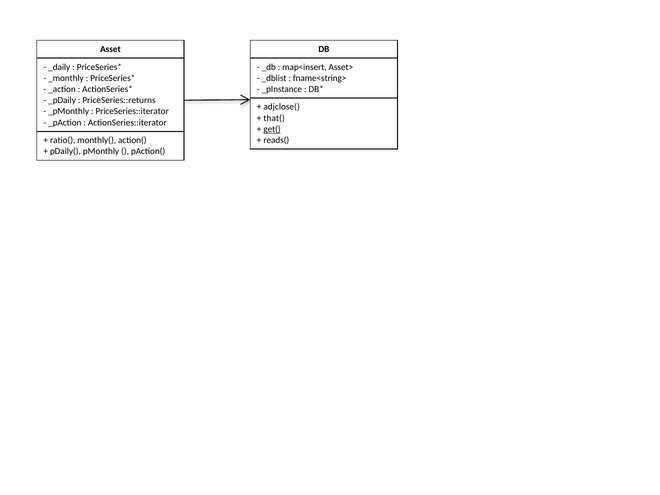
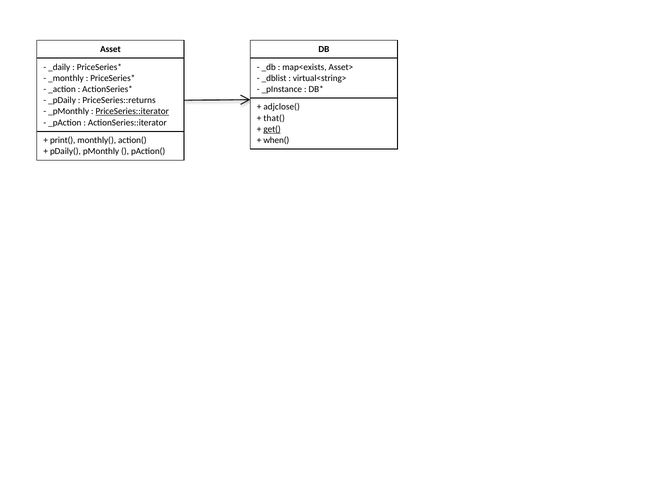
map<insert: map<insert -> map<exists (304, 67)
fname<string>: fname<string> -> virtual<string> (320, 78)
PriceSeries::iterator underline: none -> present (132, 111)
ratio(: ratio( -> print( (63, 140)
reads(: reads( -> when( (276, 140)
